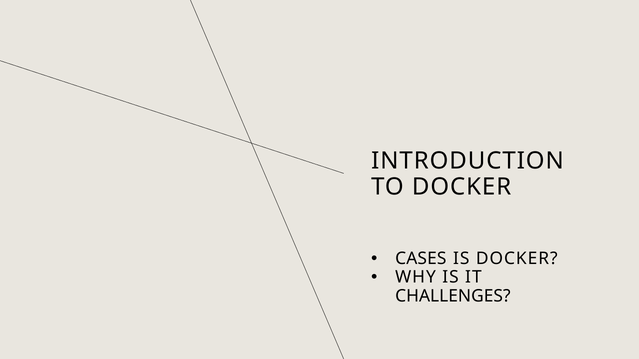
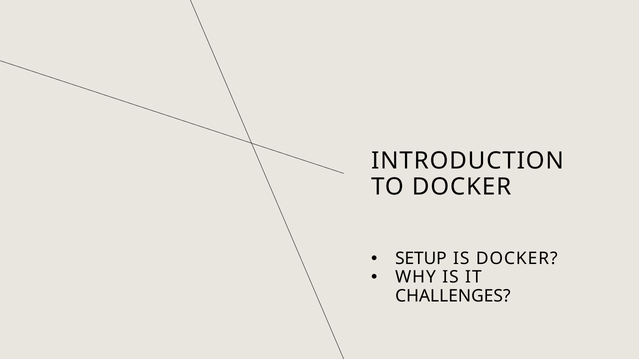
CASES: CASES -> SETUP (421, 259)
